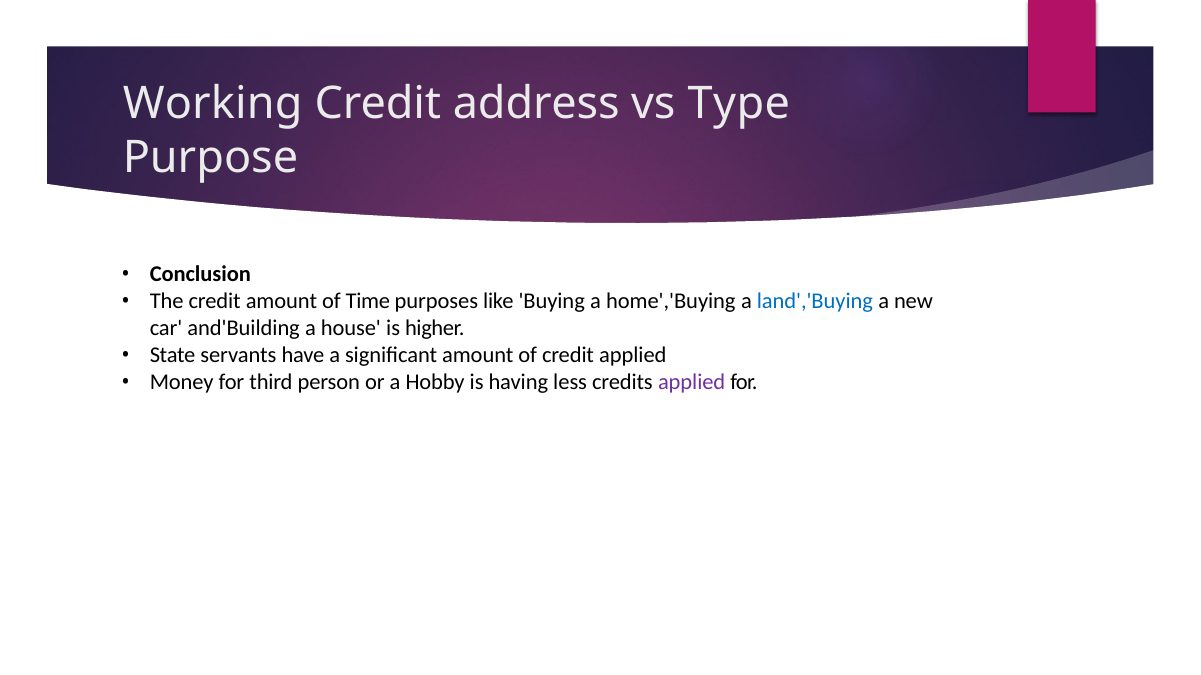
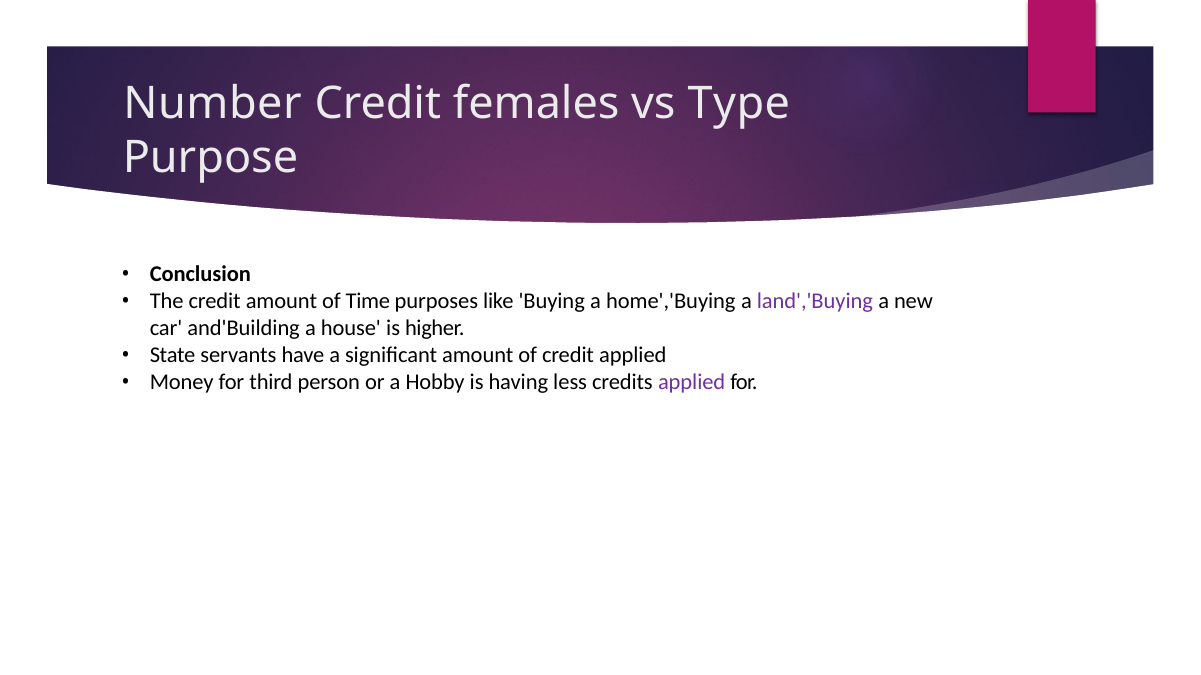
Working: Working -> Number (213, 104)
address: address -> females (536, 104)
land','Buying colour: blue -> purple (815, 301)
